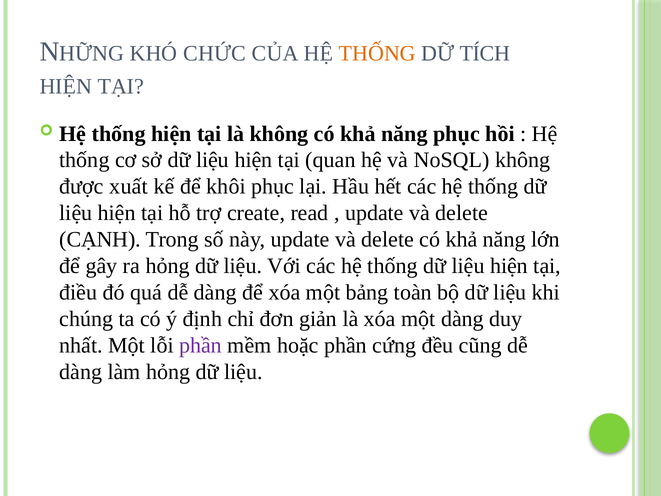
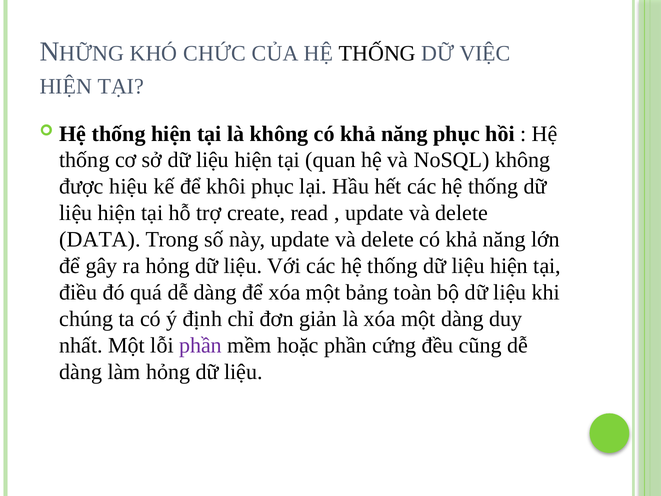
THỐNG colour: orange -> black (377, 53)
TÍCH: TÍCH -> VIỆC (485, 53)
xuất: xuất -> hiệu (129, 187)
CẠNH: CẠNH -> DATA (100, 239)
